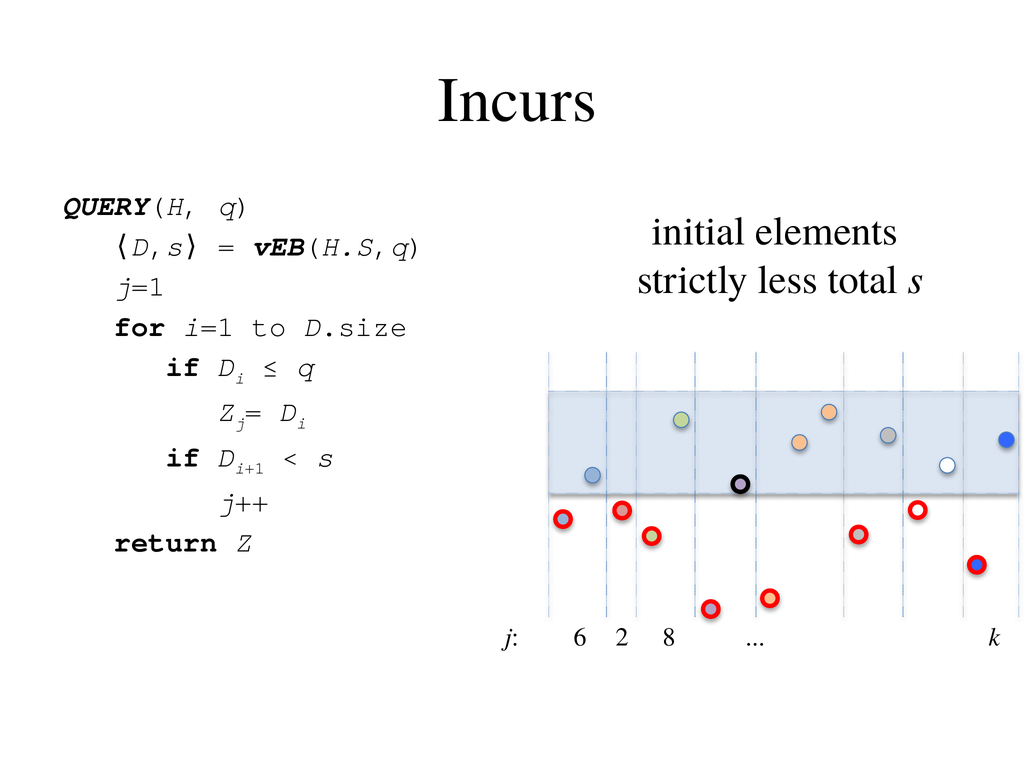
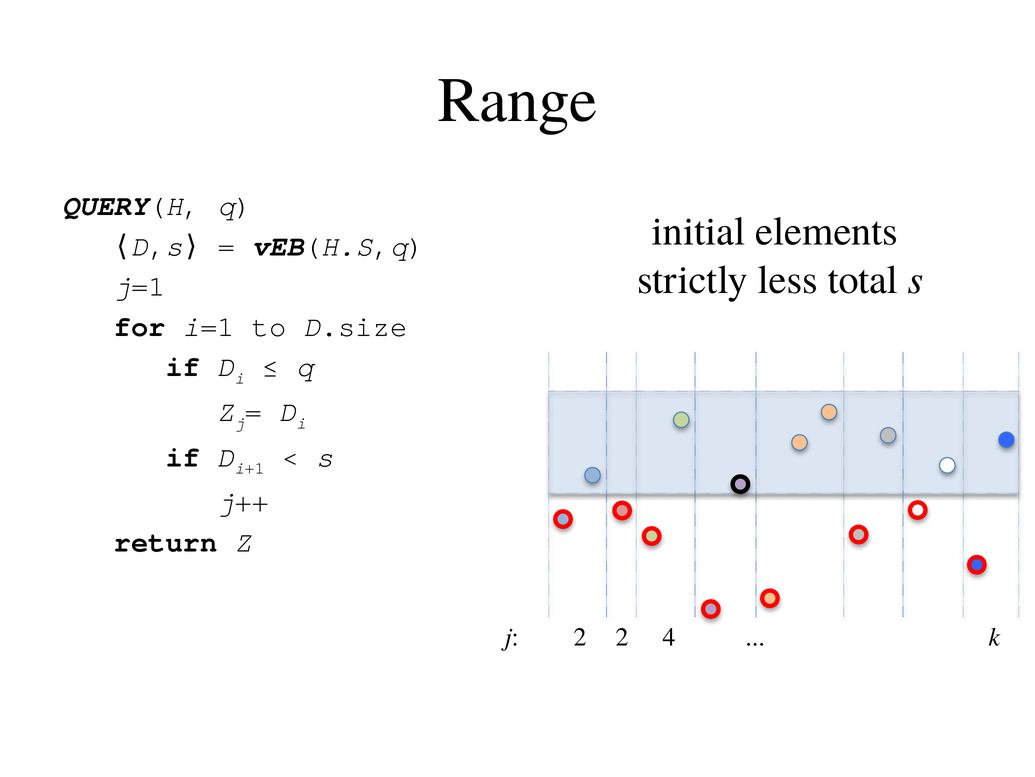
Incurs: Incurs -> Range (518, 100)
j 6: 6 -> 2 (580, 636)
8: 8 -> 4 (669, 636)
